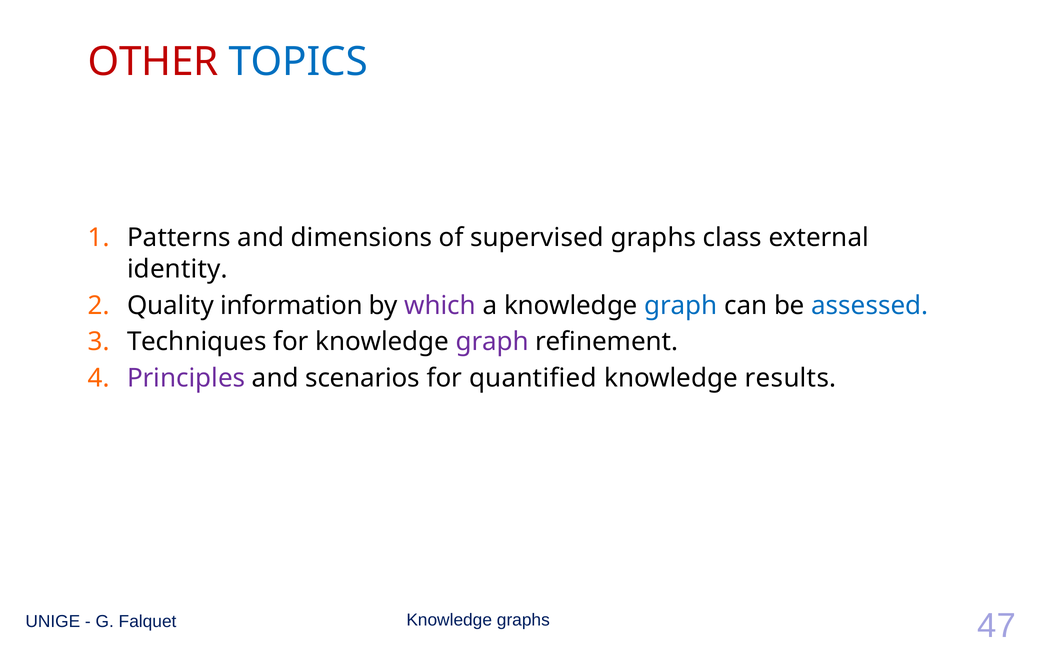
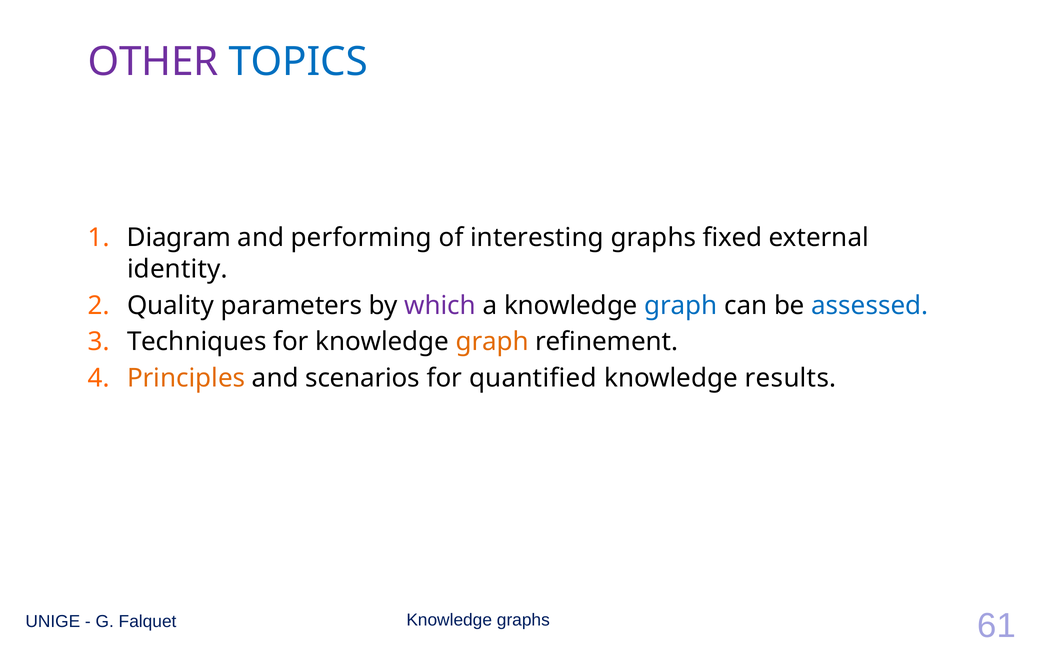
OTHER colour: red -> purple (153, 62)
Patterns: Patterns -> Diagram (179, 238)
dimensions: dimensions -> performing (361, 238)
supervised: supervised -> interesting (537, 238)
class: class -> fixed (732, 238)
information: information -> parameters (291, 306)
graph colour: purple -> orange (492, 342)
Principles colour: purple -> orange (186, 379)
47: 47 -> 61 (997, 626)
